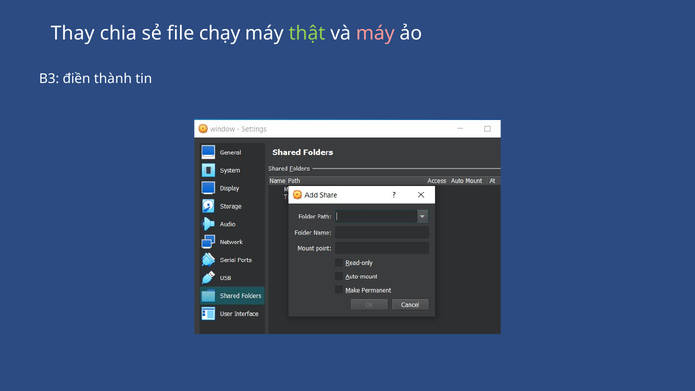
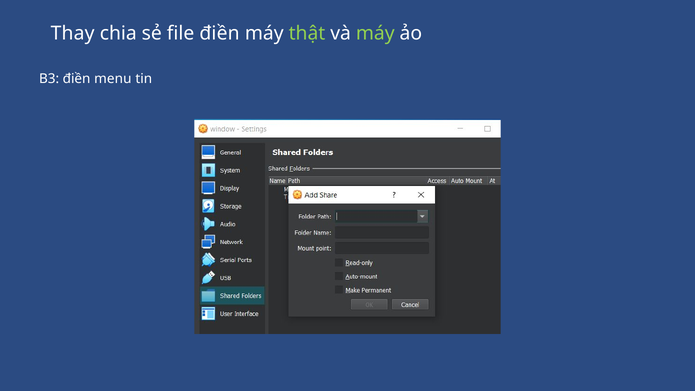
file chạy: chạy -> điền (220, 34)
máy colour: pink -> light green (375, 34)
thành: thành -> menu (113, 79)
